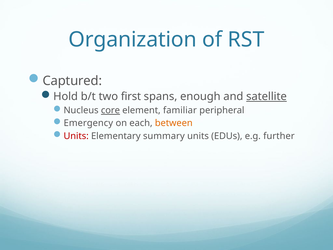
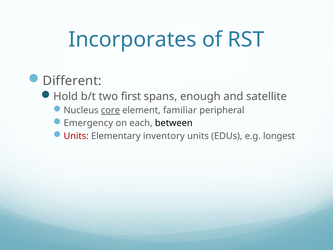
Organization: Organization -> Incorporates (132, 40)
Captured: Captured -> Different (72, 81)
satellite underline: present -> none (266, 96)
between colour: orange -> black (174, 123)
summary: summary -> inventory (164, 136)
further: further -> longest (279, 136)
